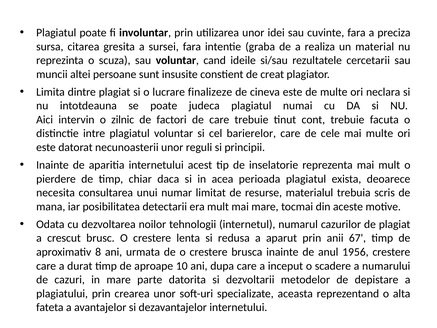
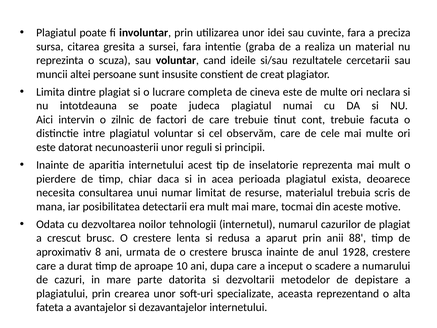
finalizeze: finalizeze -> completa (210, 92)
barierelor: barierelor -> observăm (251, 133)
67: 67 -> 88 (357, 238)
1956: 1956 -> 1928 (355, 252)
